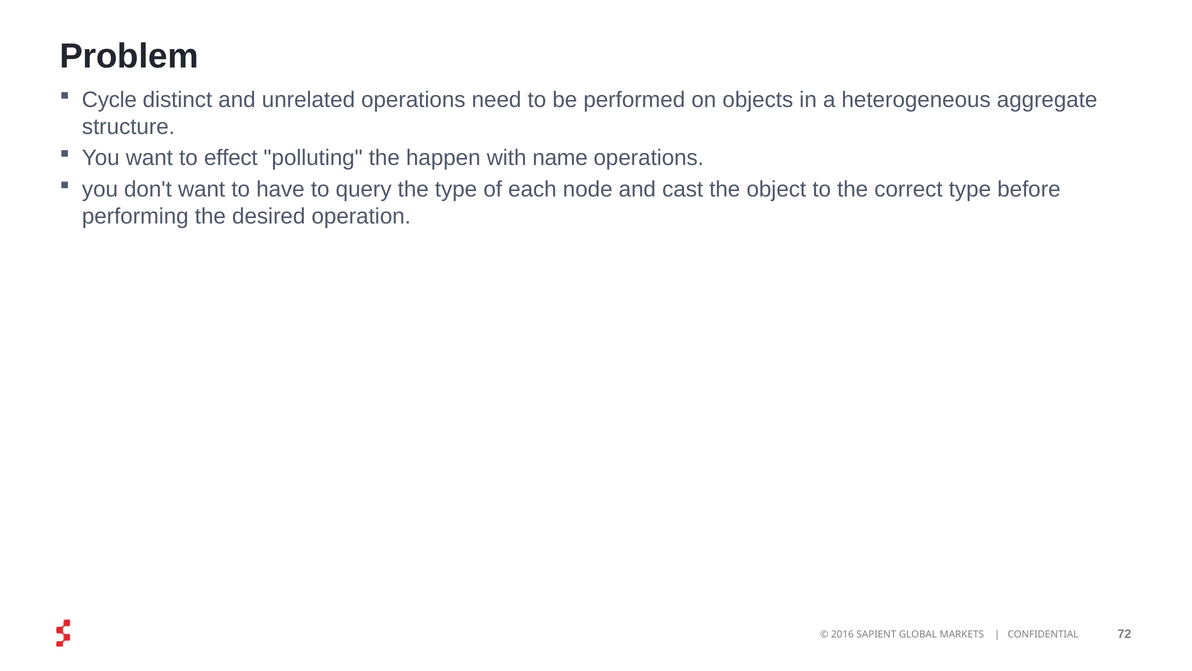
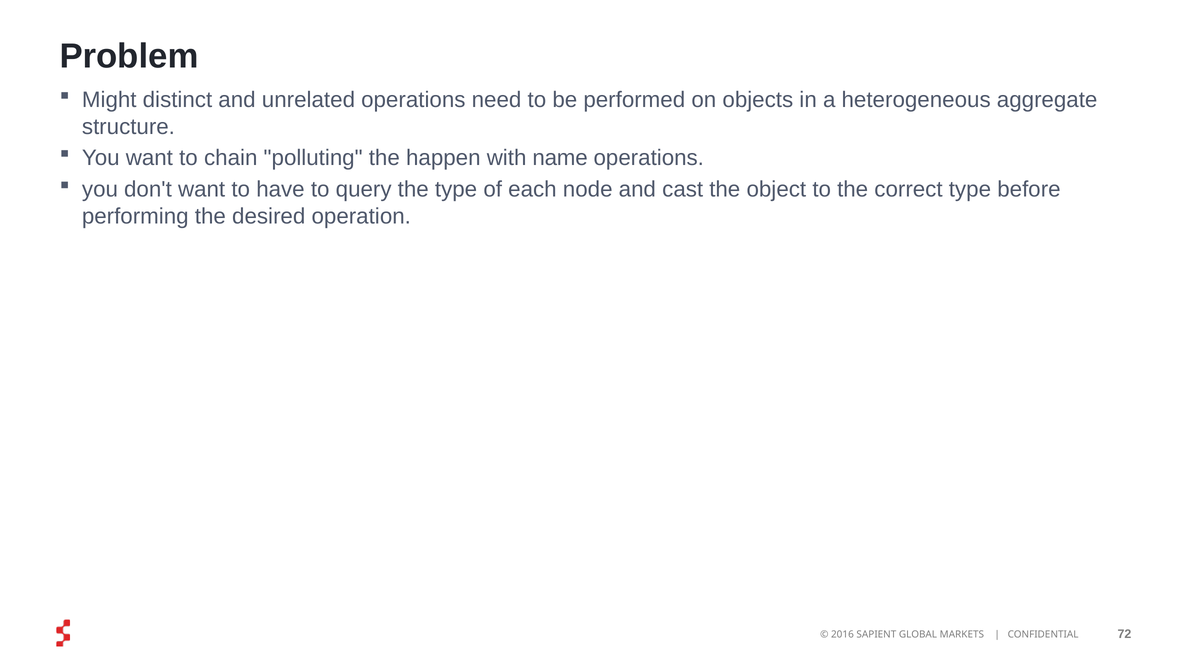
Cycle: Cycle -> Might (109, 100)
effect: effect -> chain (231, 158)
